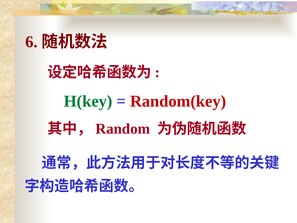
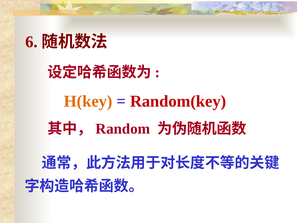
H(key colour: green -> orange (88, 101)
